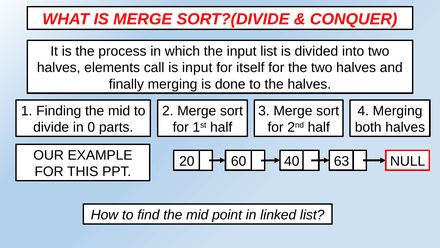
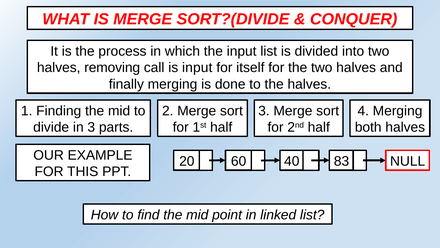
elements: elements -> removing (112, 68)
in 0: 0 -> 3 (91, 127)
63: 63 -> 83 (342, 161)
